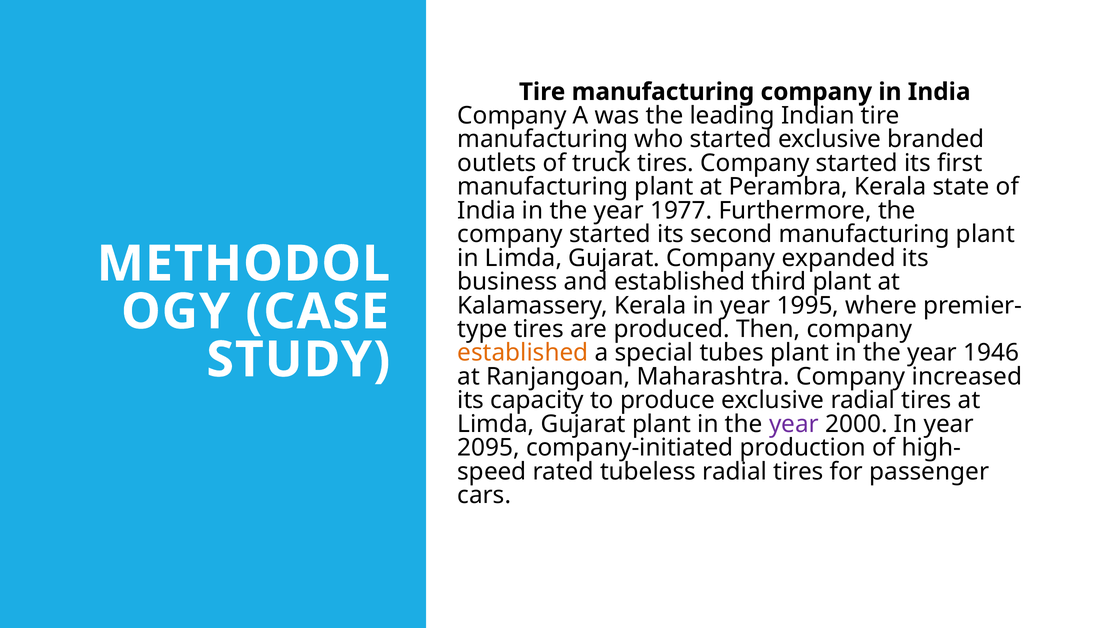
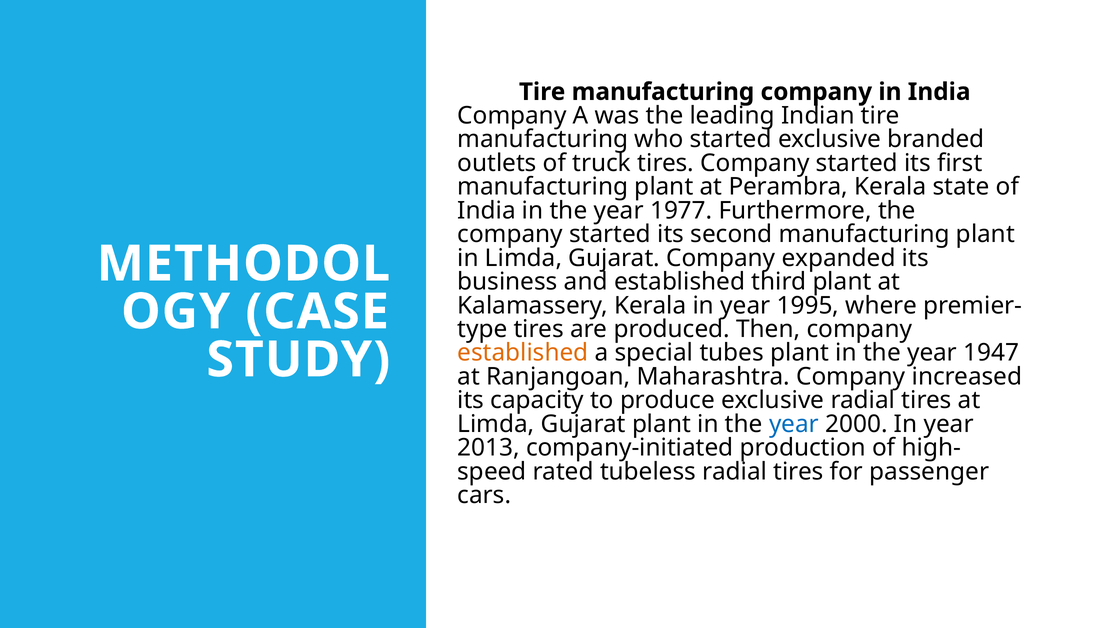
1946: 1946 -> 1947 (991, 353)
year colour: purple -> blue (794, 424)
2095: 2095 -> 2013 (489, 448)
